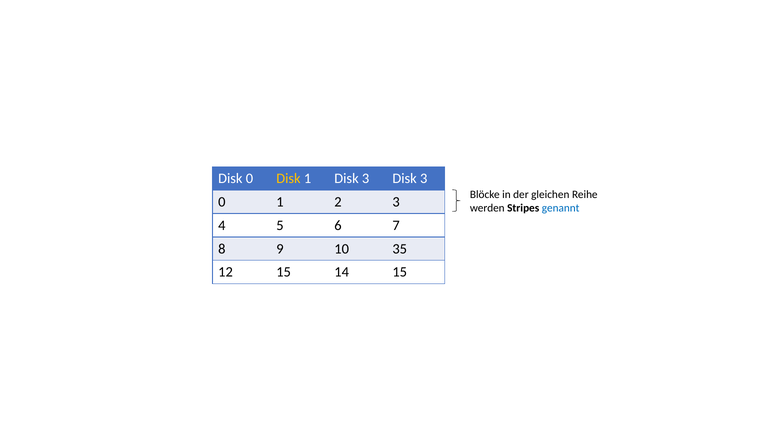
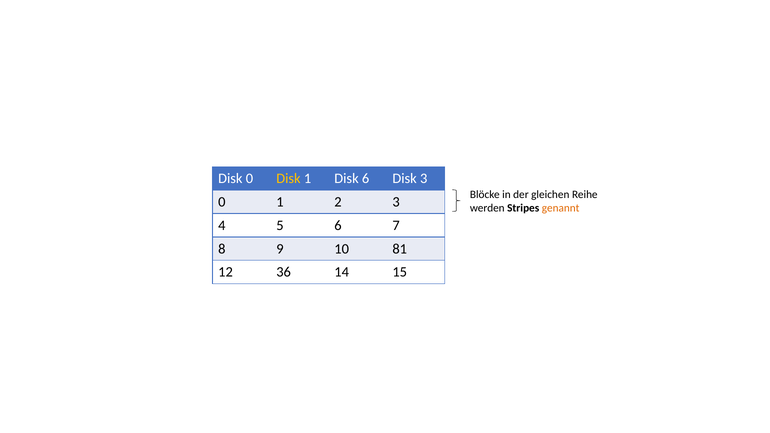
1 Disk 3: 3 -> 6 (366, 179)
genannt colour: blue -> orange (561, 208)
35: 35 -> 81 (400, 249)
12 15: 15 -> 36 (284, 272)
